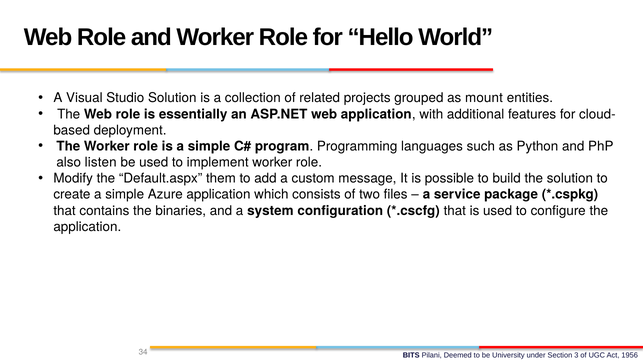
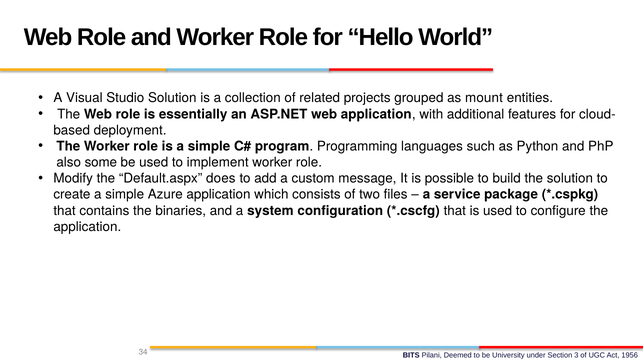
listen: listen -> some (101, 162)
them: them -> does (221, 178)
